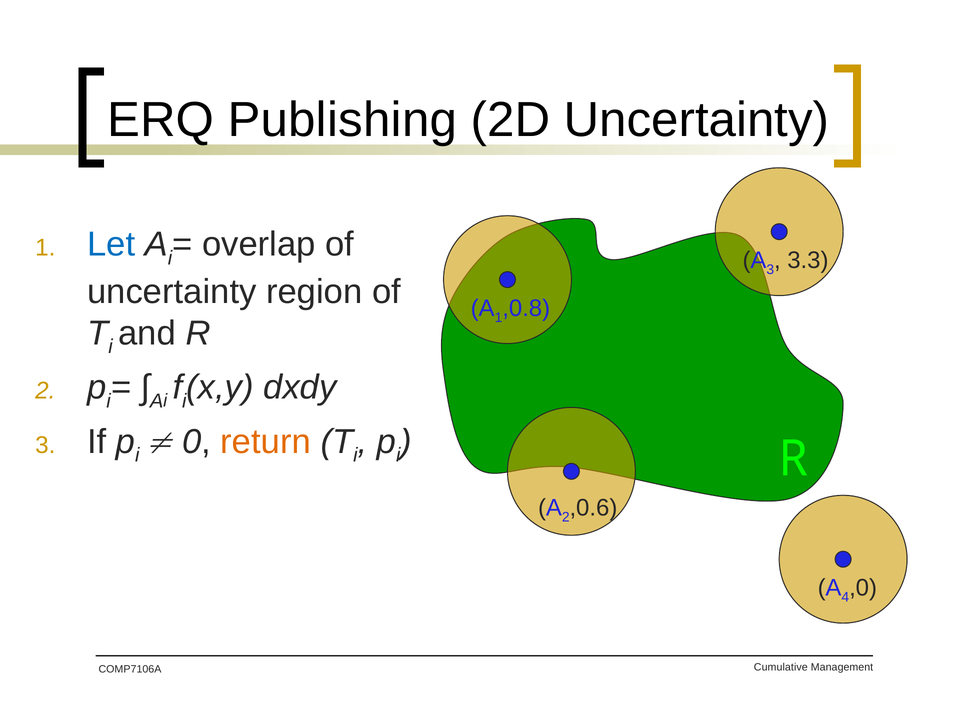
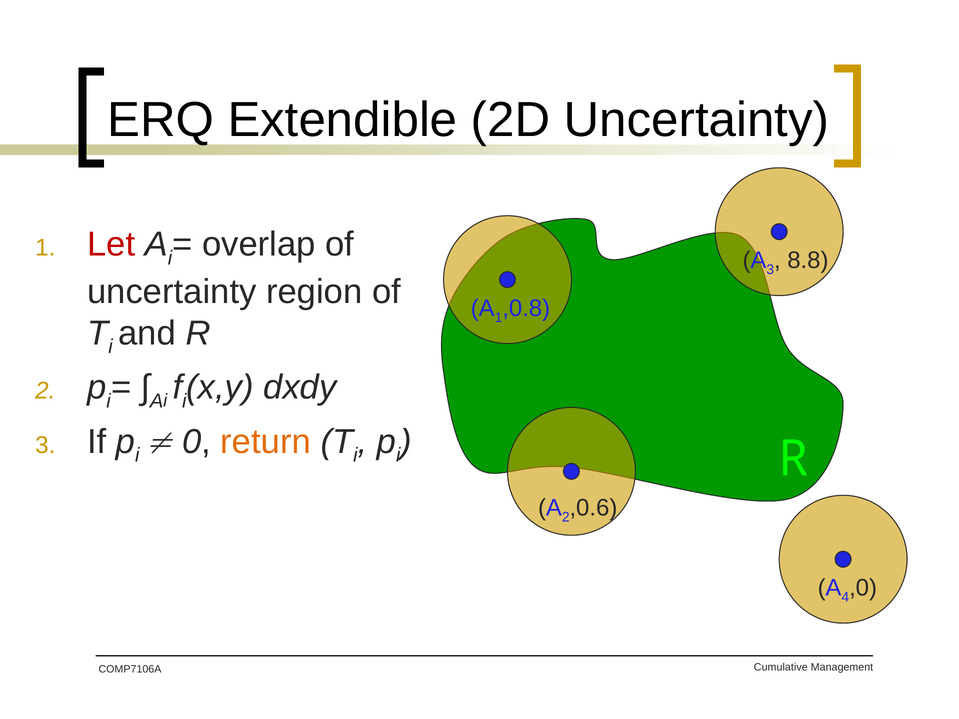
Publishing: Publishing -> Extendible (342, 120)
Let colour: blue -> red (111, 245)
3.3: 3.3 -> 8.8 (808, 260)
